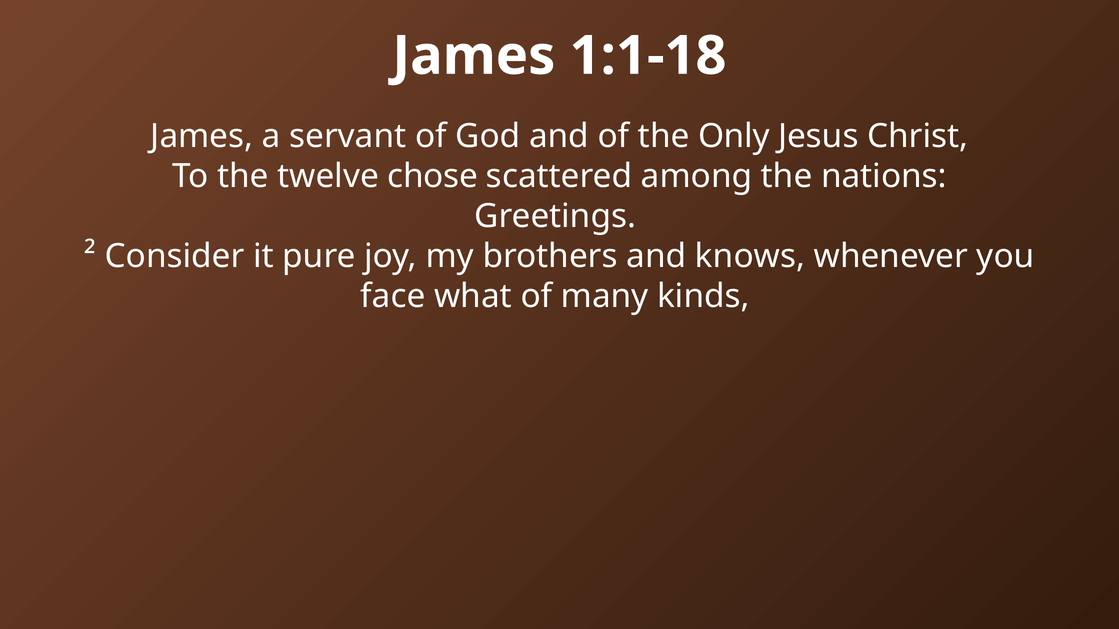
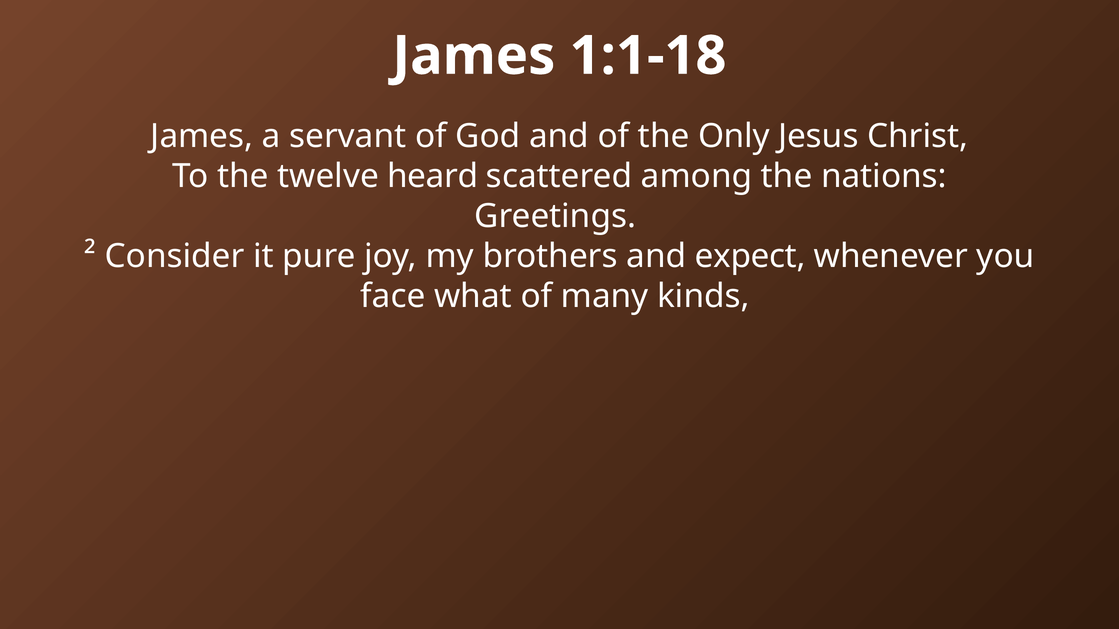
chose: chose -> heard (433, 176)
knows: knows -> expect (750, 257)
